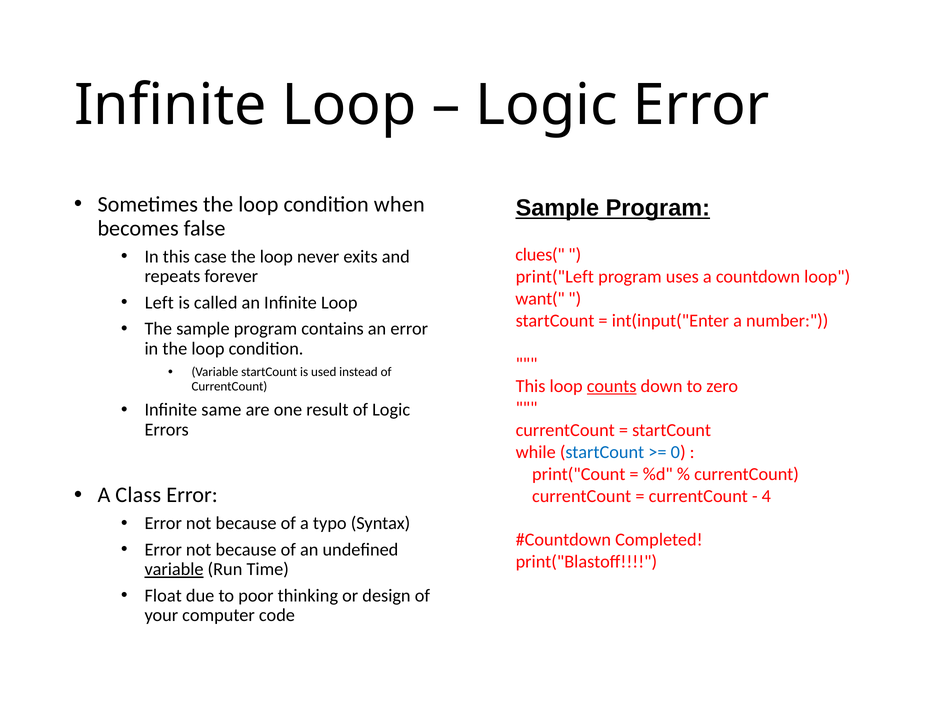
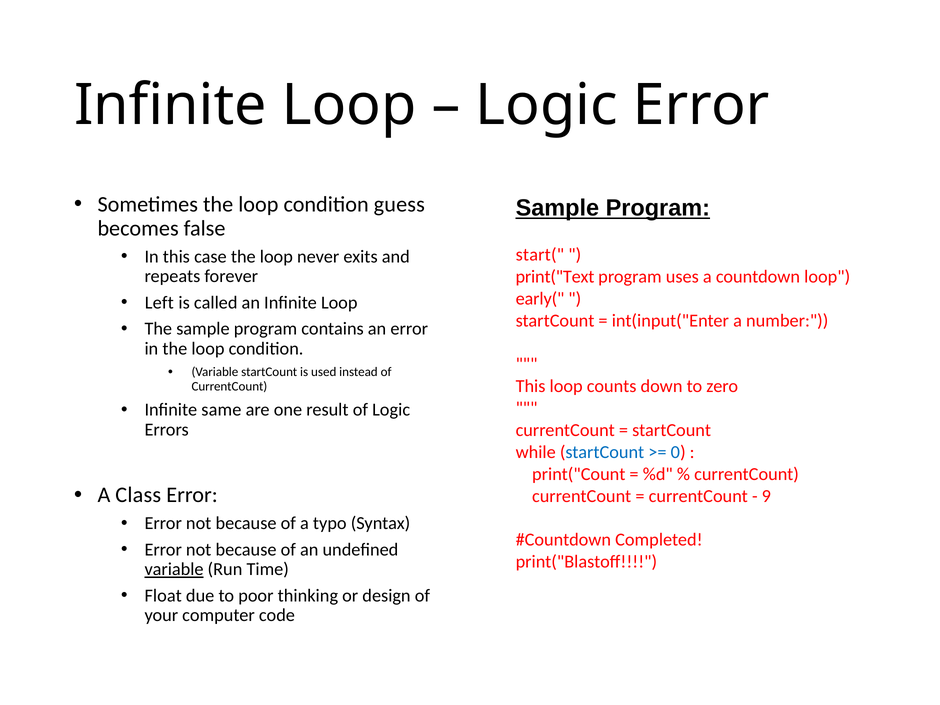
when: when -> guess (399, 204)
clues(: clues( -> start( (540, 255)
print("Left: print("Left -> print("Text (555, 277)
want(: want( -> early( (540, 299)
counts underline: present -> none (612, 386)
4: 4 -> 9 (766, 496)
